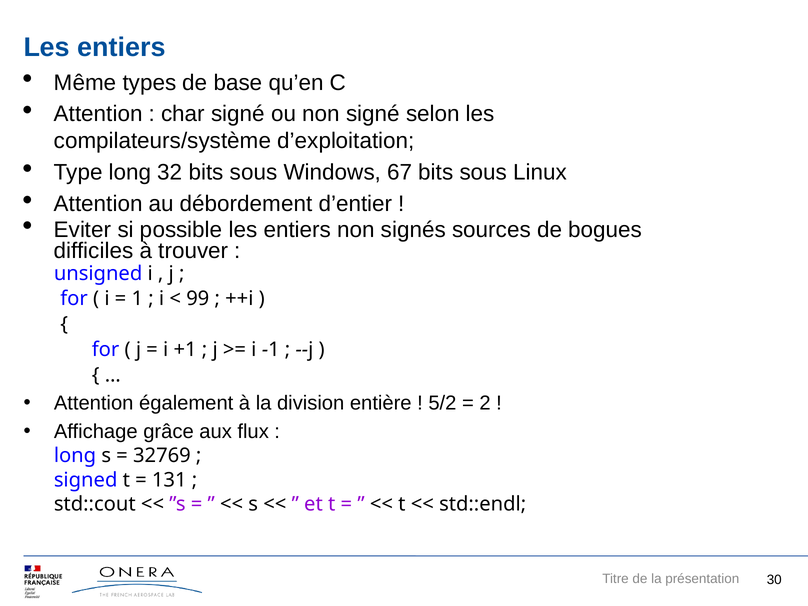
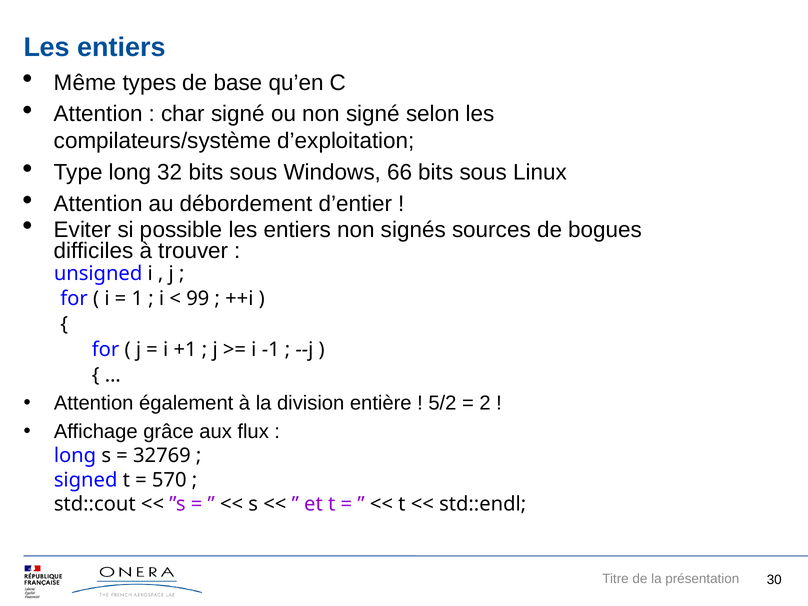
67: 67 -> 66 (400, 172)
131: 131 -> 570 (169, 480)
